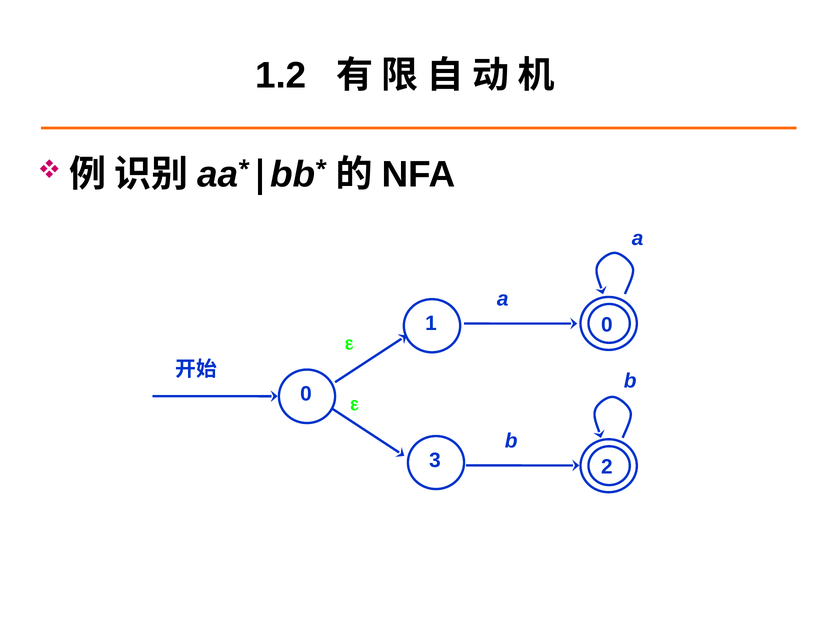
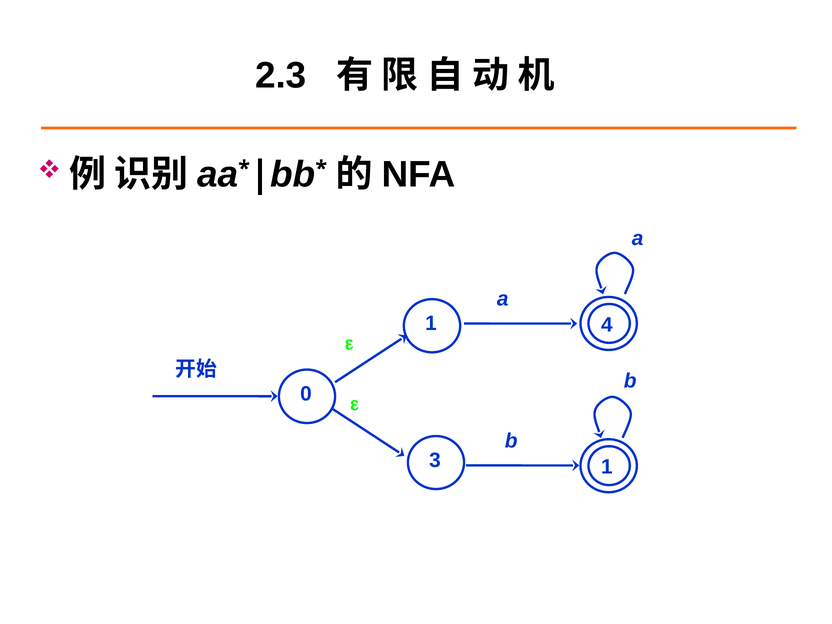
1.2: 1.2 -> 2.3 (281, 75)
1 0: 0 -> 4 (607, 325)
3 2: 2 -> 1 (607, 467)
